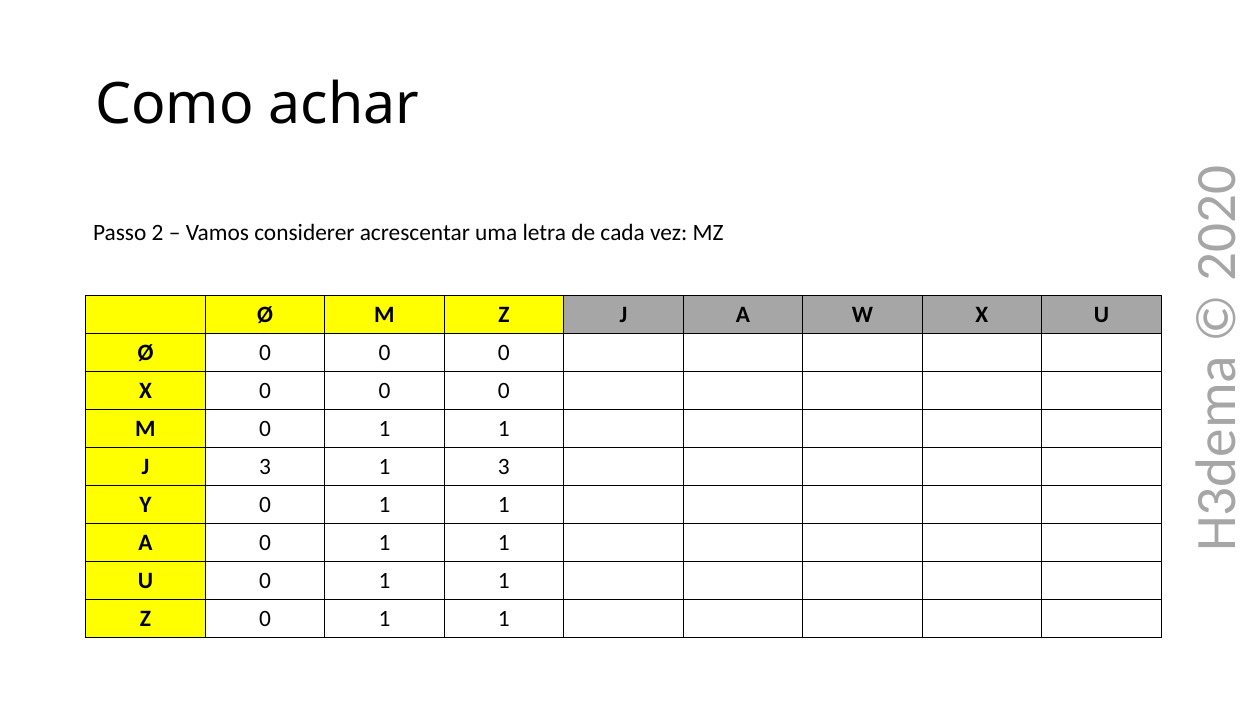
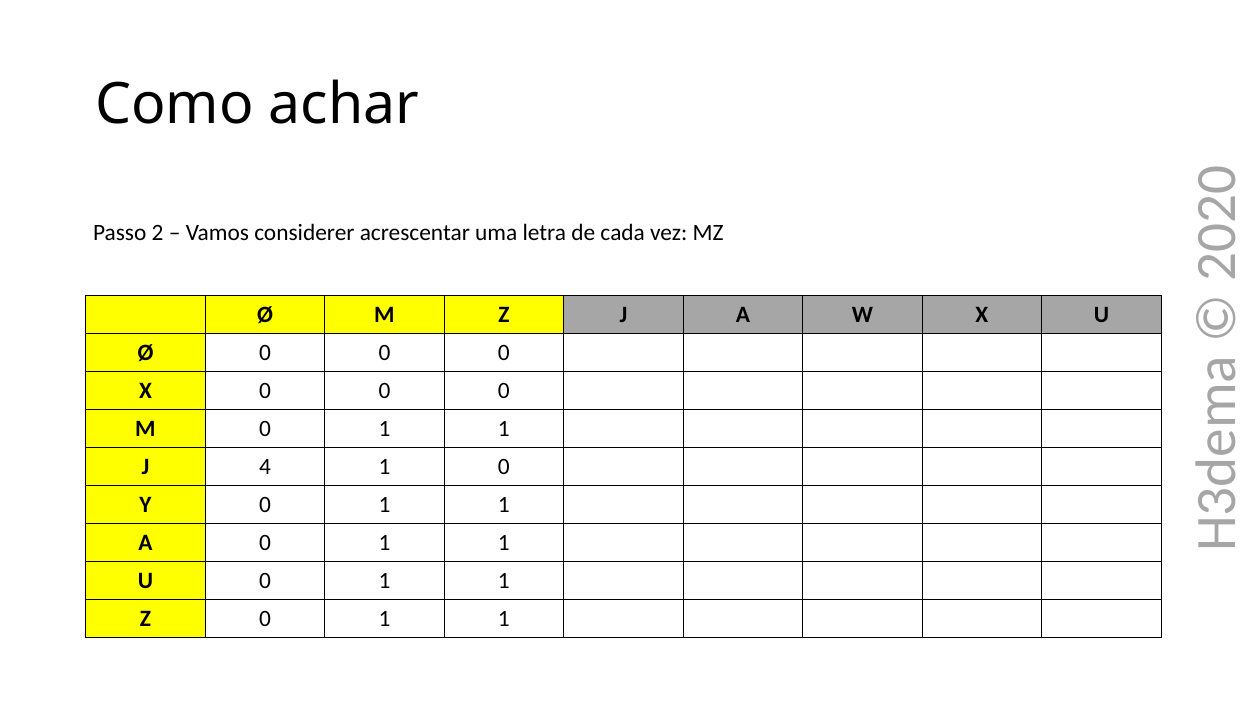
J 3: 3 -> 4 (265, 466)
1 3: 3 -> 0 (504, 466)
